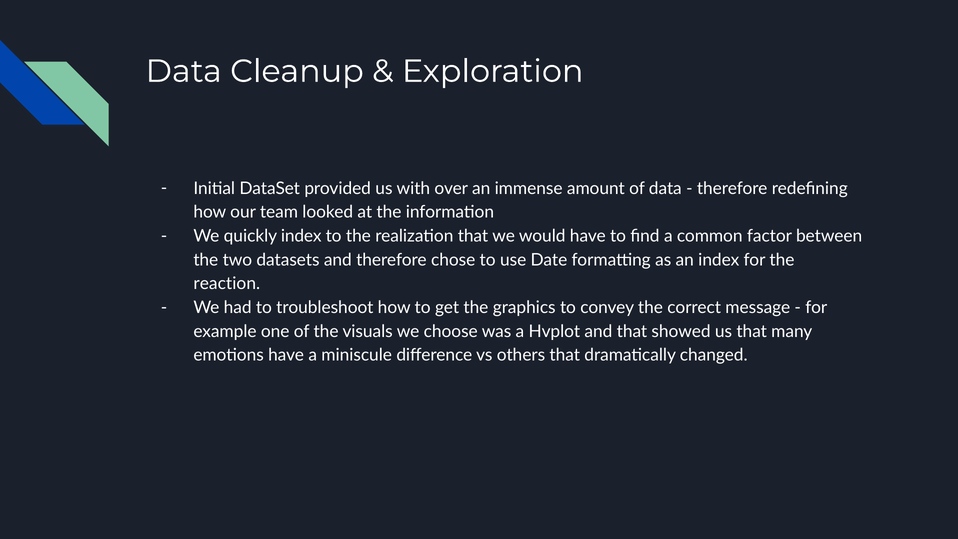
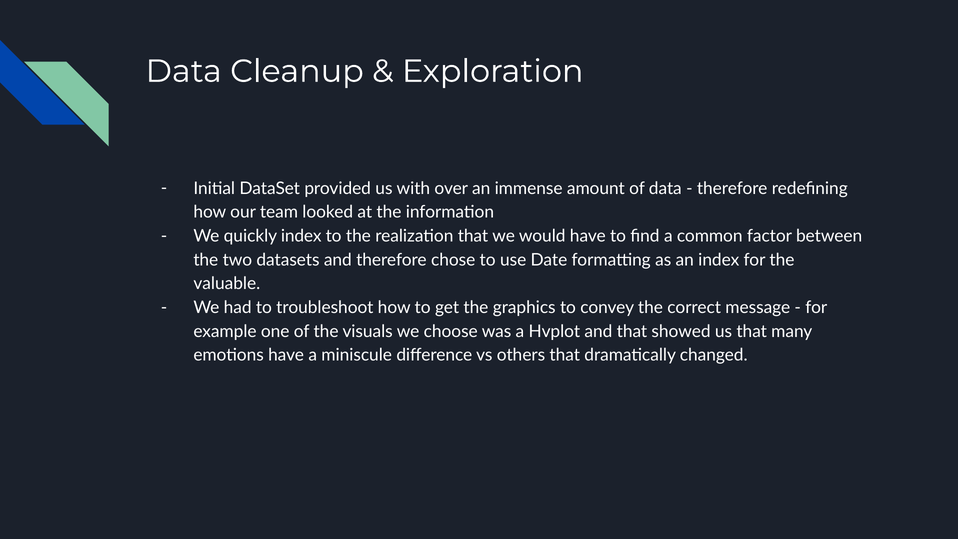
reaction: reaction -> valuable (227, 284)
